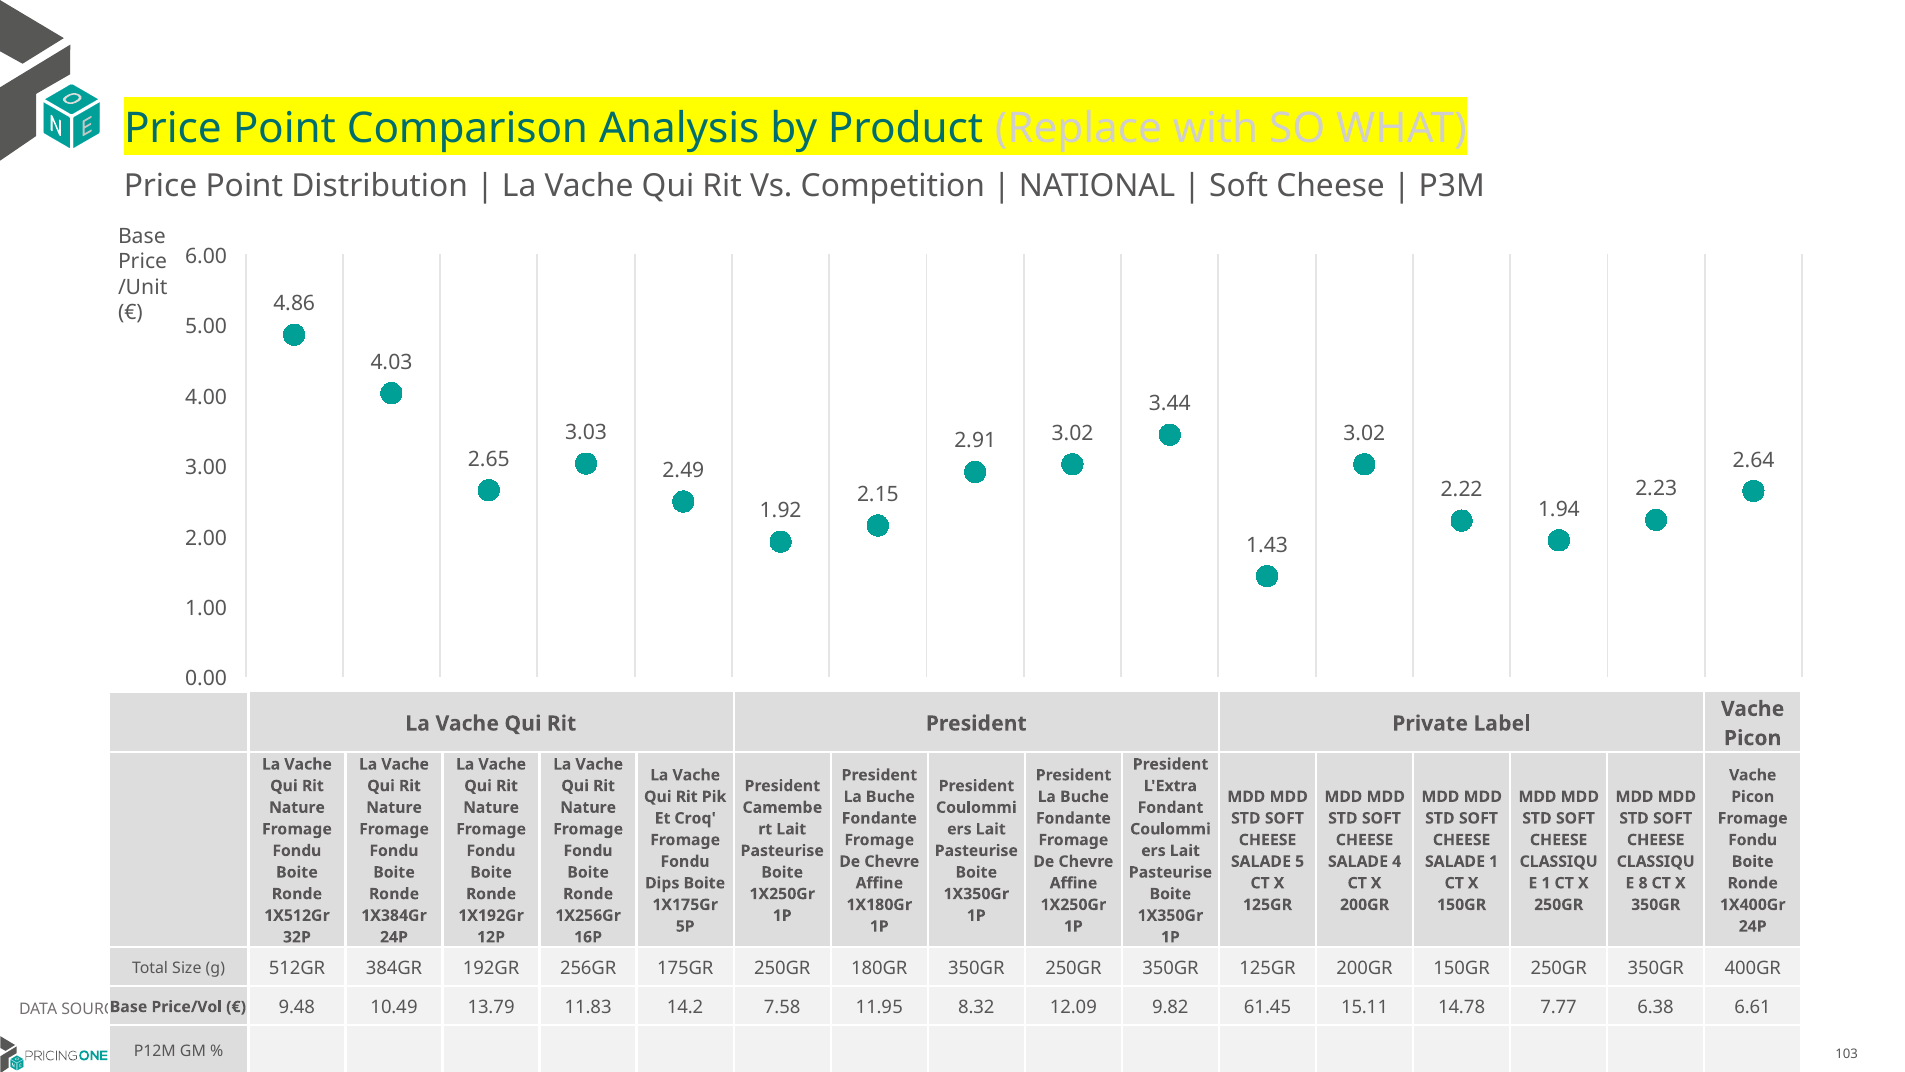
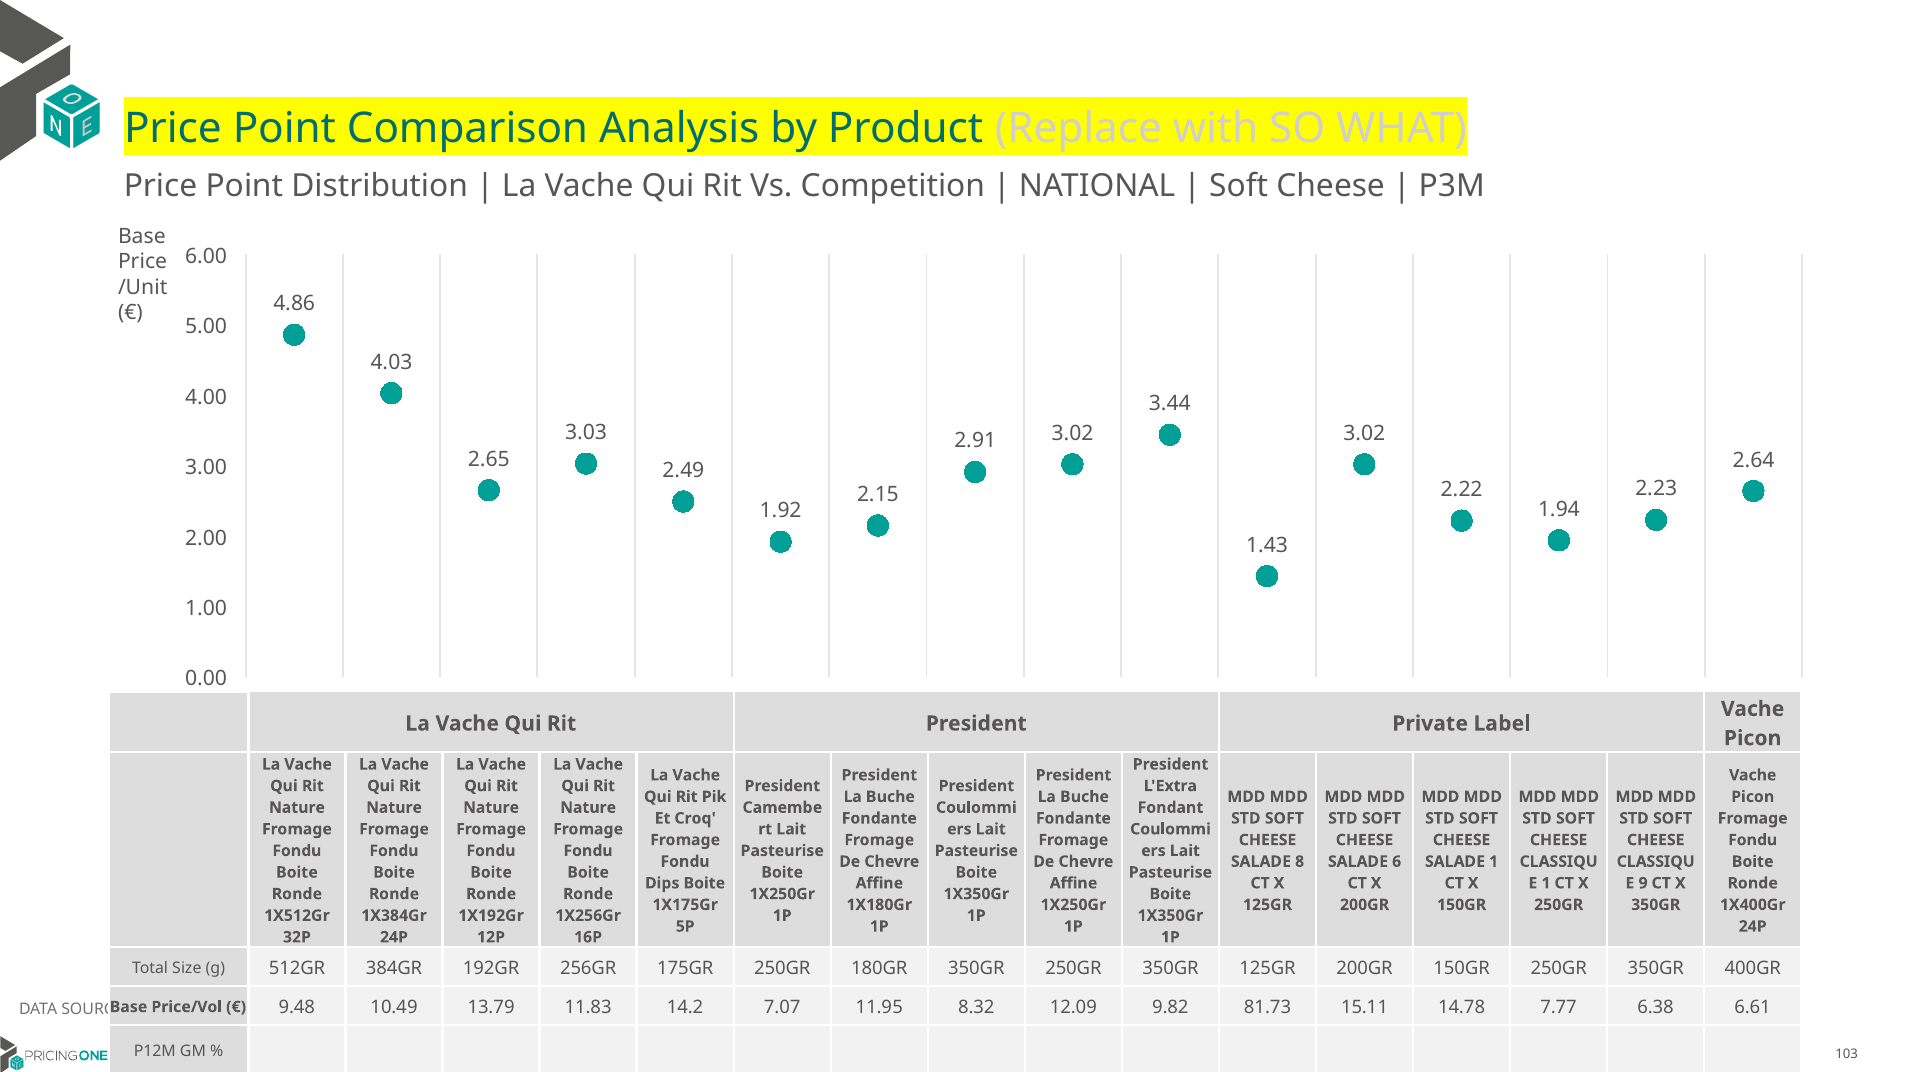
5: 5 -> 8 (1300, 861)
4: 4 -> 6 (1397, 861)
8: 8 -> 9 (1643, 883)
7.58: 7.58 -> 7.07 (782, 1007)
61.45: 61.45 -> 81.73 (1268, 1007)
